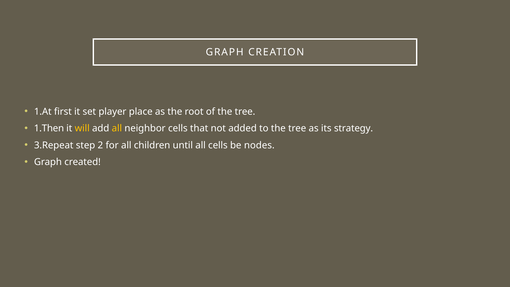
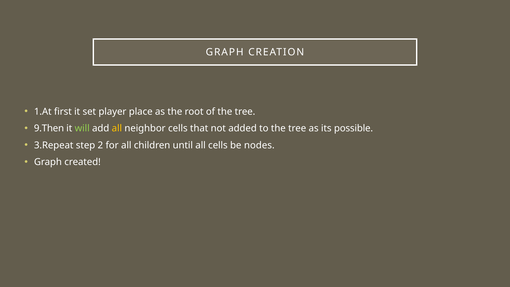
1.Then: 1.Then -> 9.Then (49, 128)
will colour: yellow -> light green (82, 128)
strategy: strategy -> possible (354, 128)
